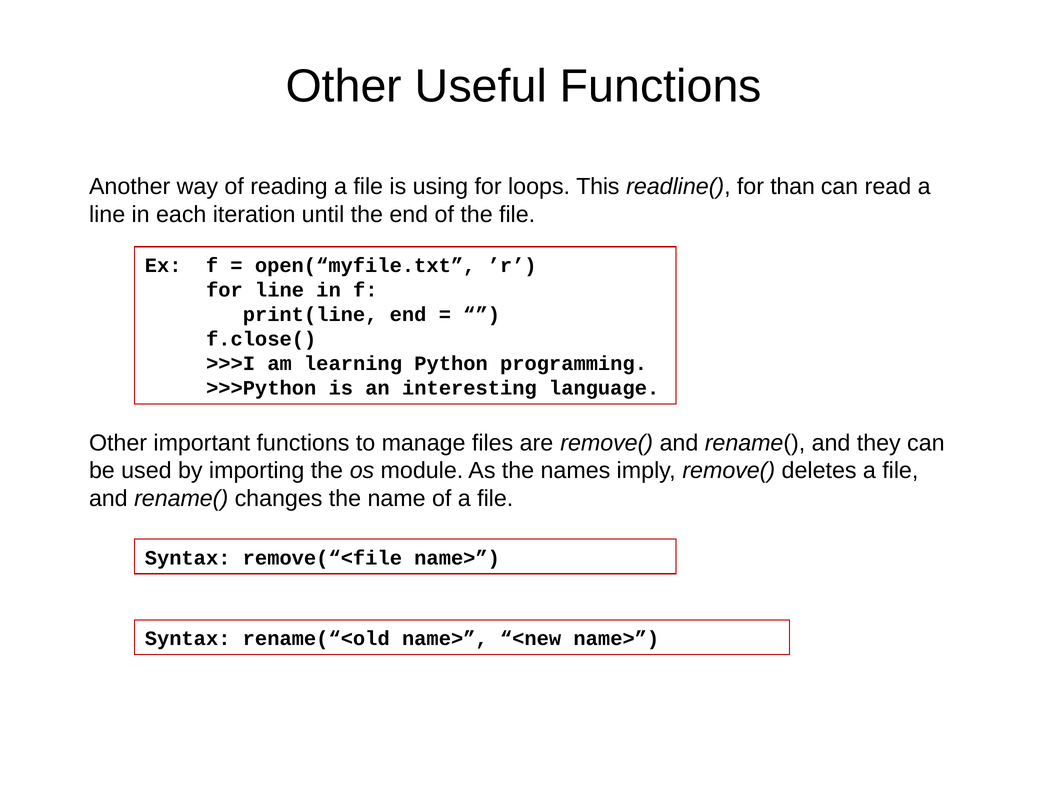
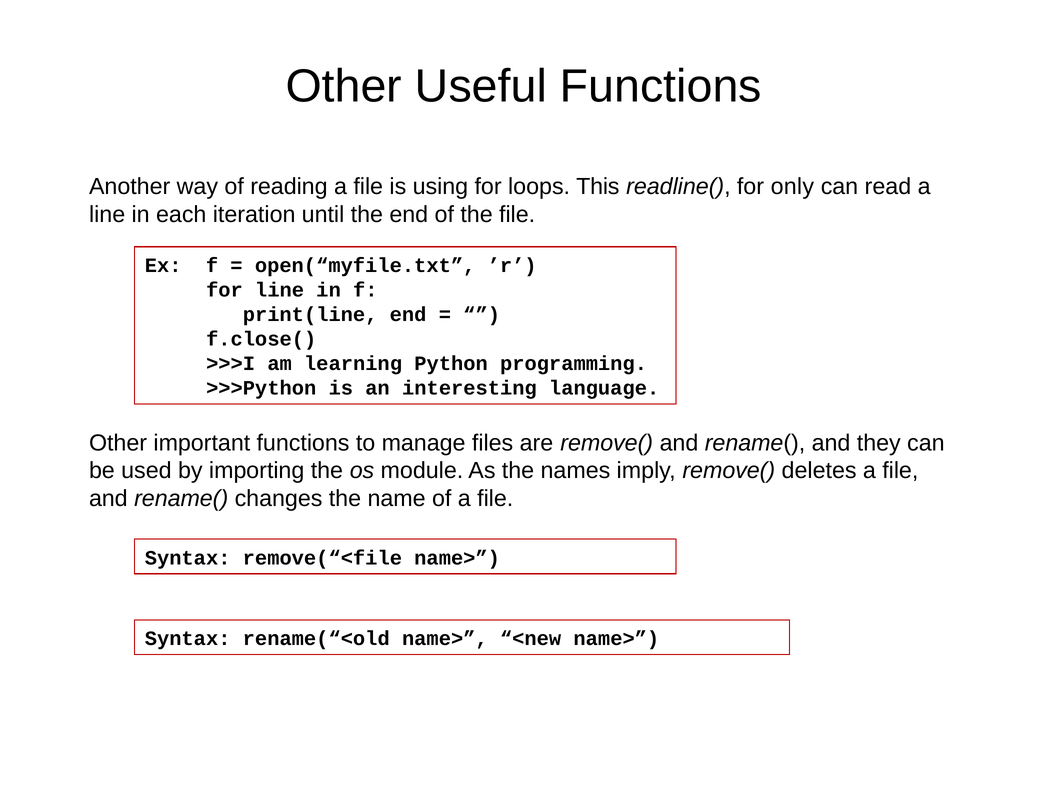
than: than -> only (792, 187)
